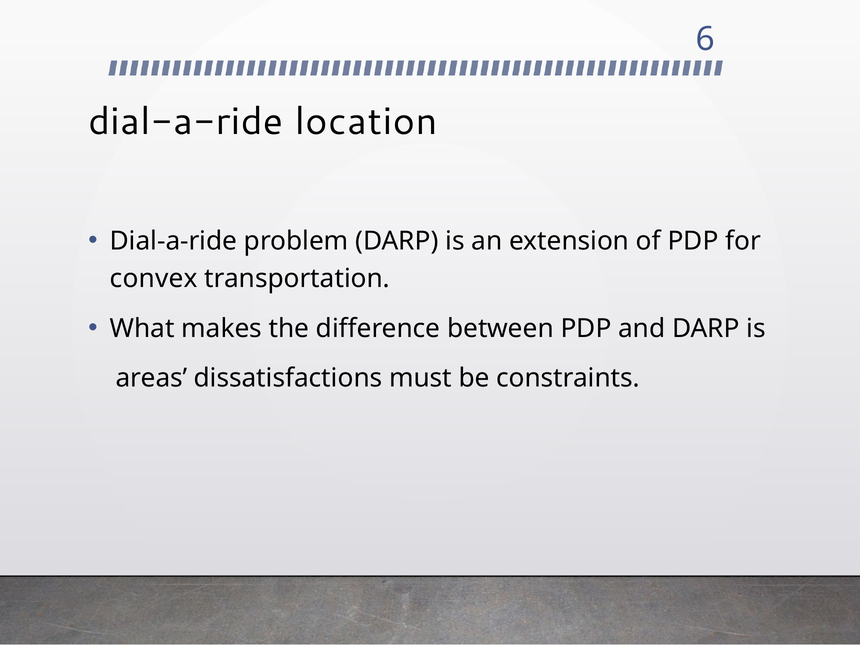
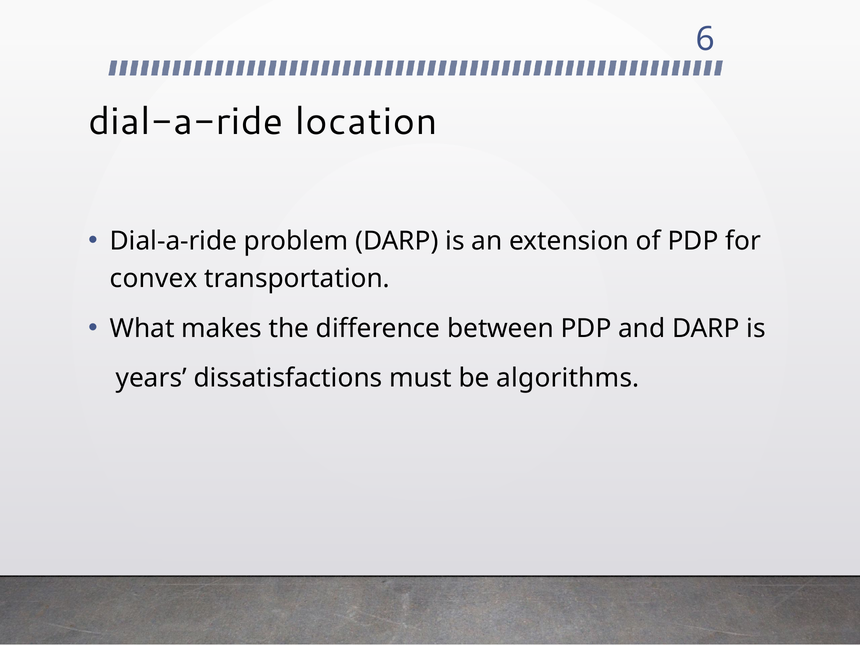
areas: areas -> years (151, 378)
constraints: constraints -> algorithms (568, 378)
